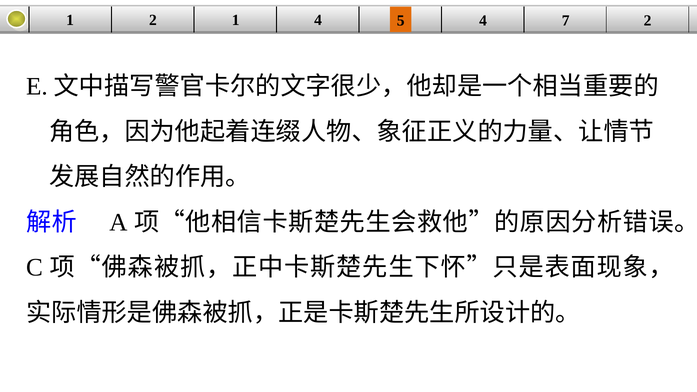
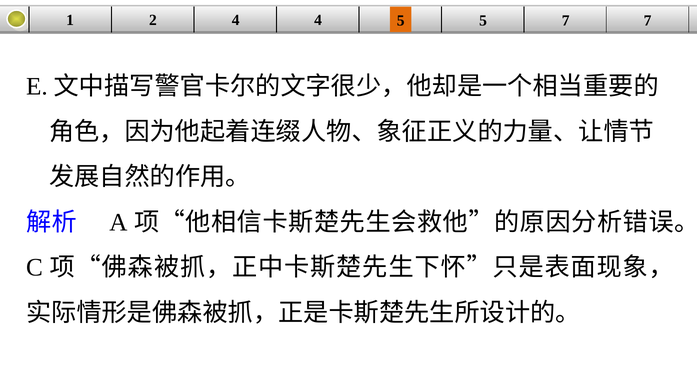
2 1: 1 -> 4 (236, 20)
5 4: 4 -> 5 (483, 21)
7 2: 2 -> 7 (647, 21)
